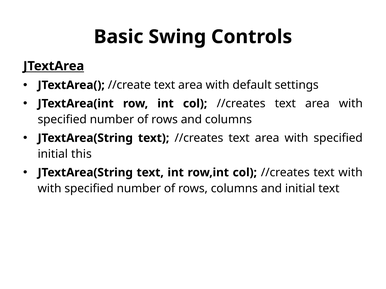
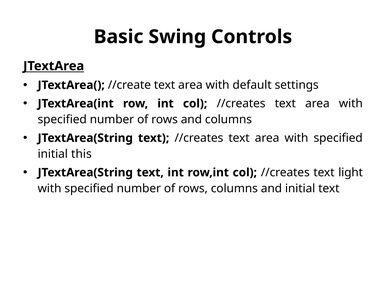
text with: with -> light (351, 173)
